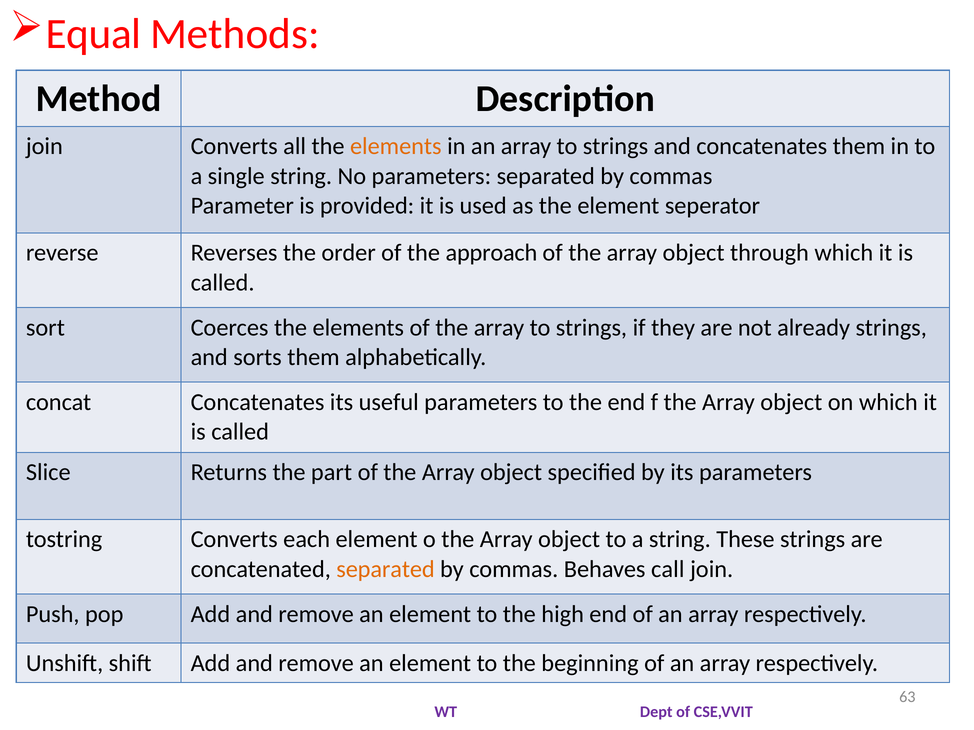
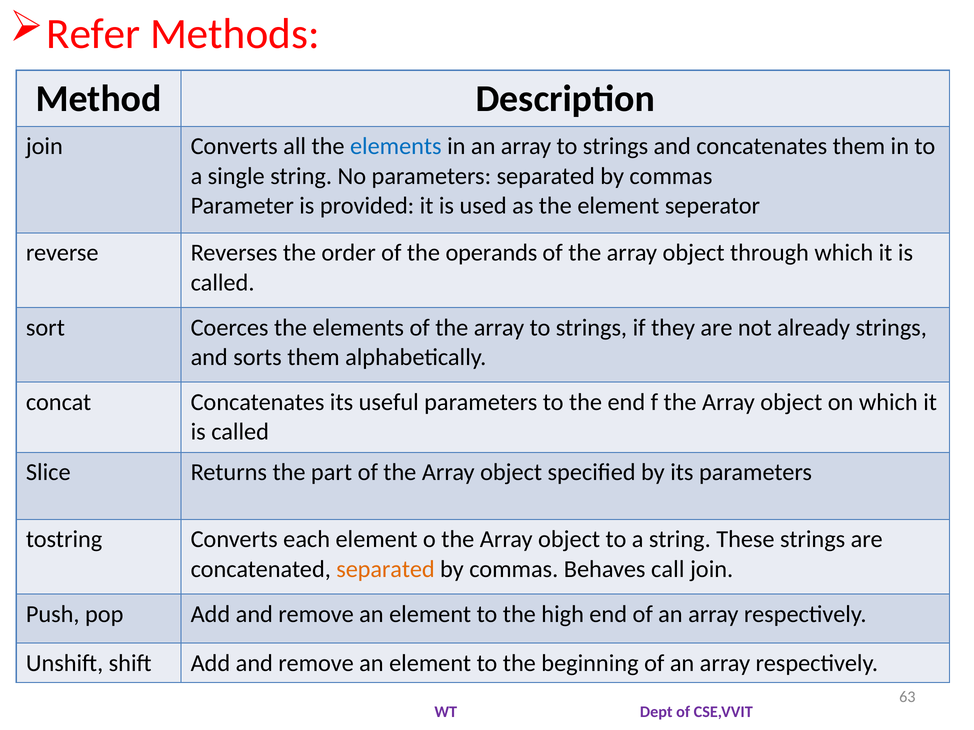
Equal: Equal -> Refer (93, 34)
elements colour: orange -> blue (396, 146)
approach: approach -> operands (491, 253)
